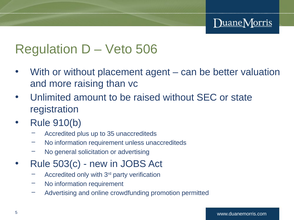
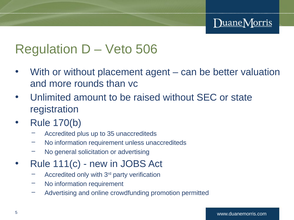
raising: raising -> rounds (89, 84)
910(b: 910(b -> 170(b (67, 123)
503(c: 503(c -> 111(c (67, 164)
